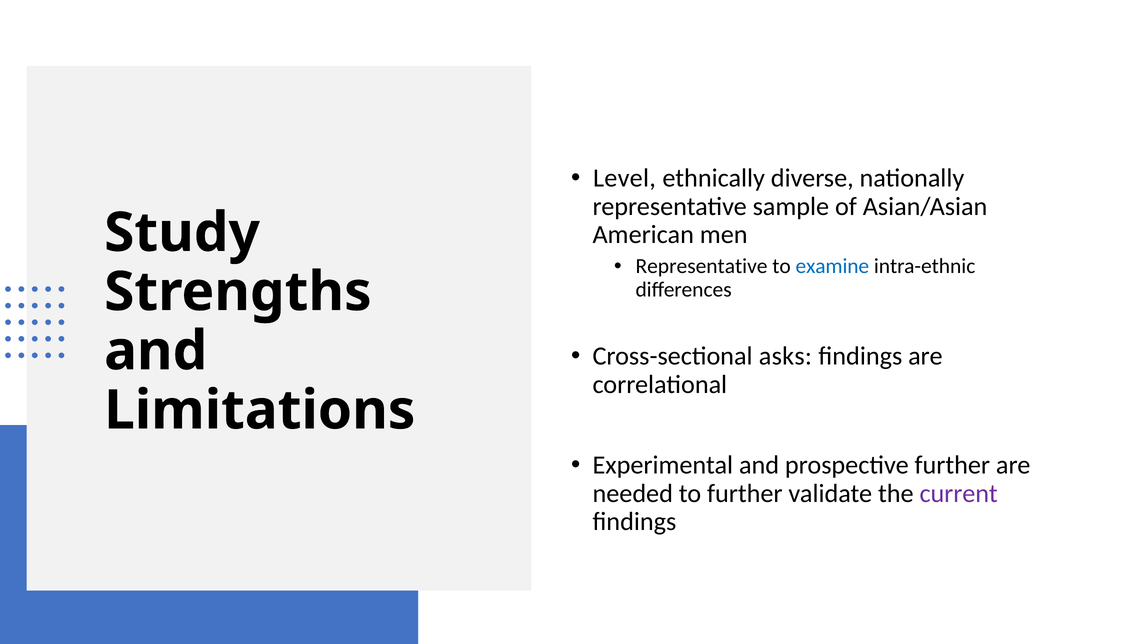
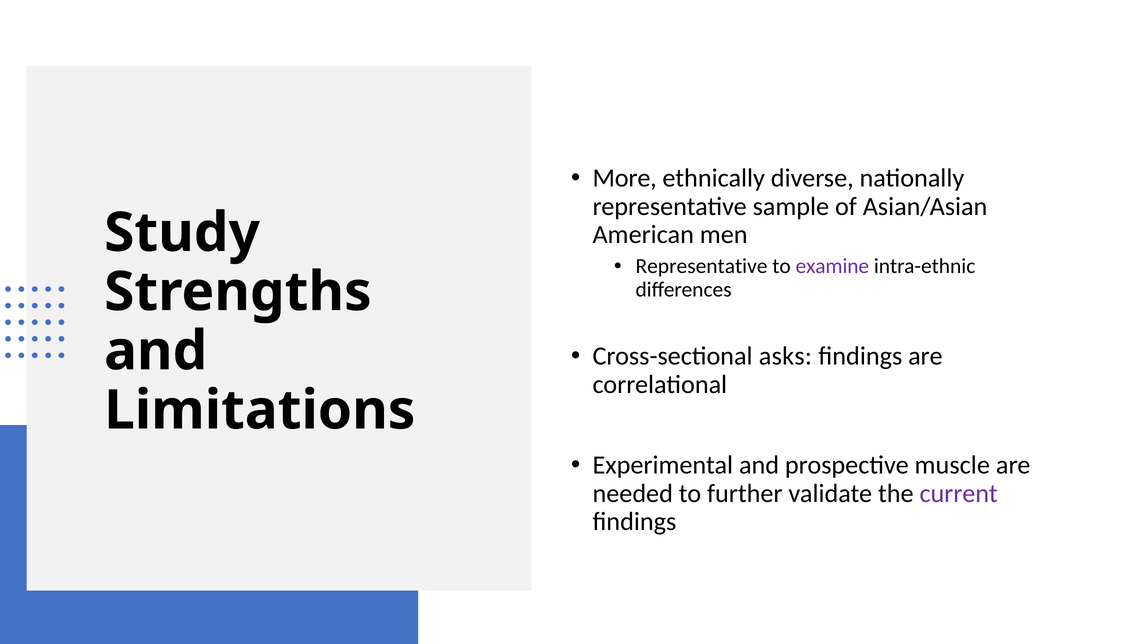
Level: Level -> More (625, 178)
examine colour: blue -> purple (832, 267)
prospective further: further -> muscle (952, 466)
